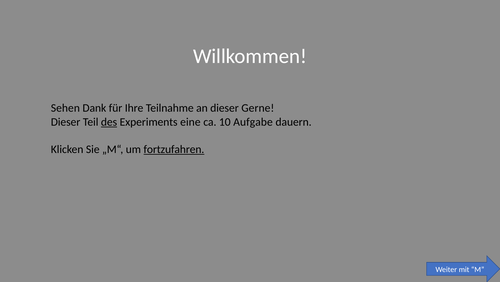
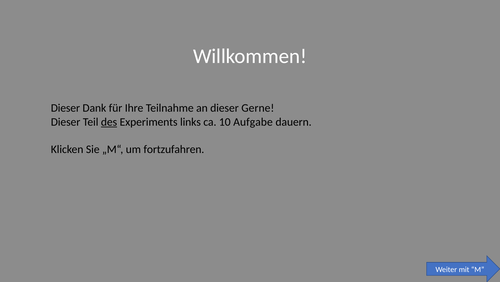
Sehen: Sehen -> Dieser (65, 108)
eine: eine -> links (190, 122)
fortzufahren underline: present -> none (174, 149)
